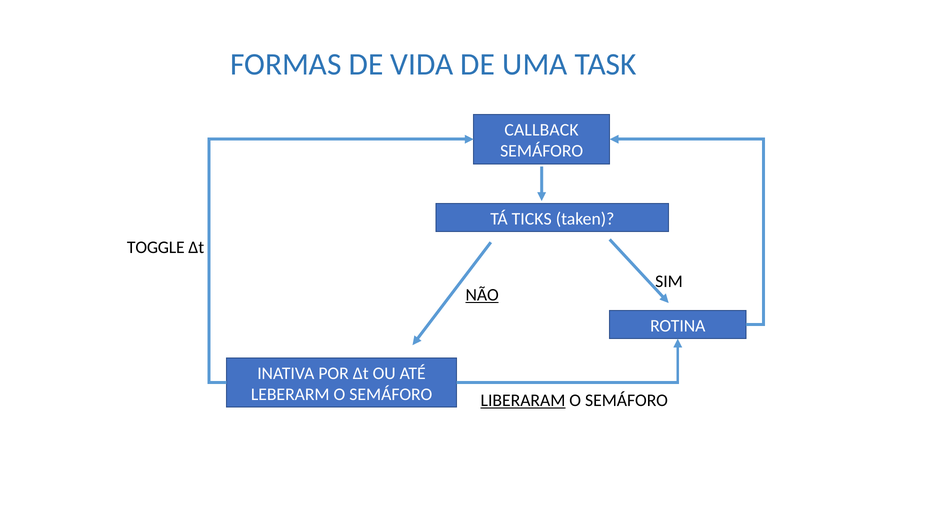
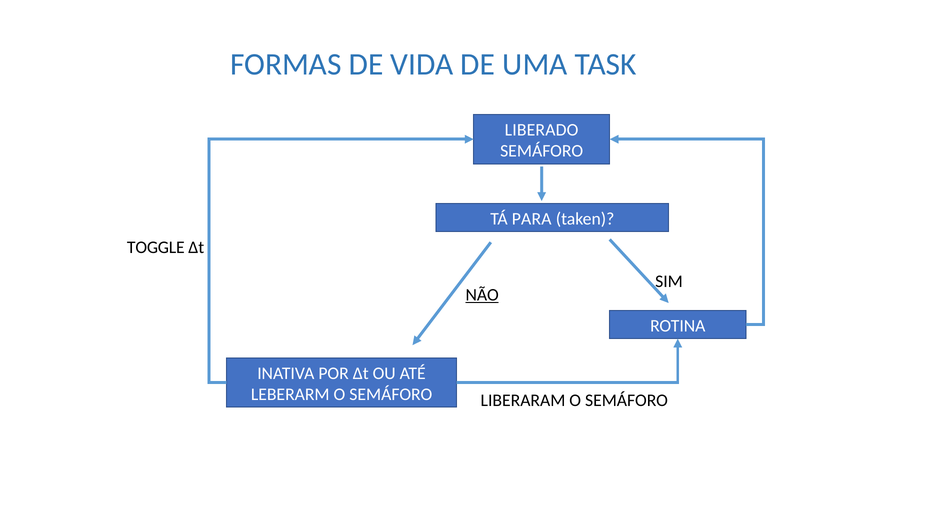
CALLBACK: CALLBACK -> LIBERADO (542, 130)
TICKS: TICKS -> PARA (532, 219)
LIBERARAM underline: present -> none (523, 401)
